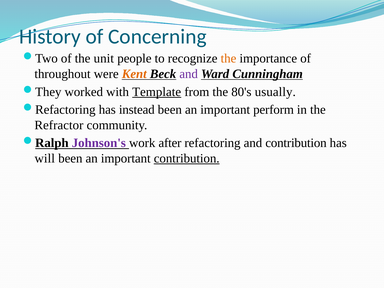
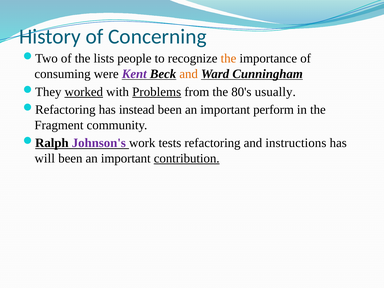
unit: unit -> lists (104, 58)
throughout: throughout -> consuming (63, 74)
Kent colour: orange -> purple (134, 74)
and colour: purple -> orange (189, 74)
worked underline: none -> present (84, 92)
Template: Template -> Problems (157, 92)
Refractor: Refractor -> Fragment (59, 125)
after: after -> tests (170, 143)
and contribution: contribution -> instructions (296, 143)
